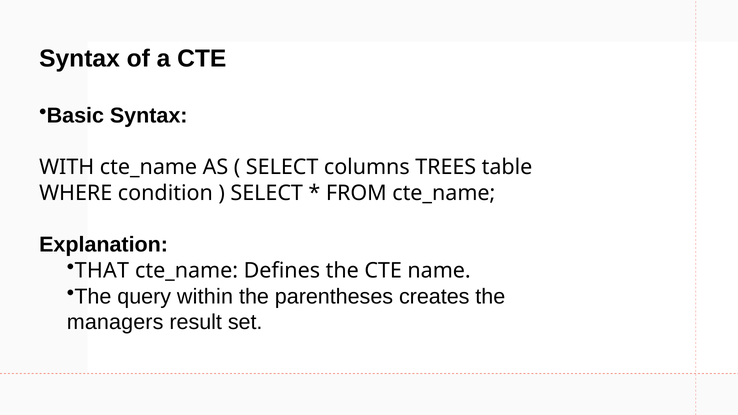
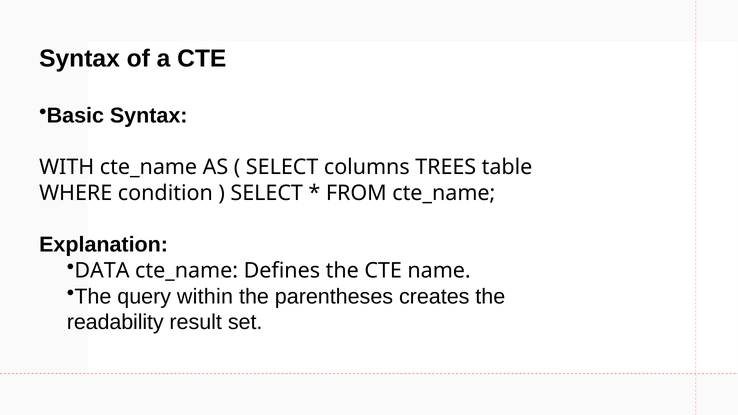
THAT: THAT -> DATA (102, 271)
managers: managers -> readability (115, 322)
